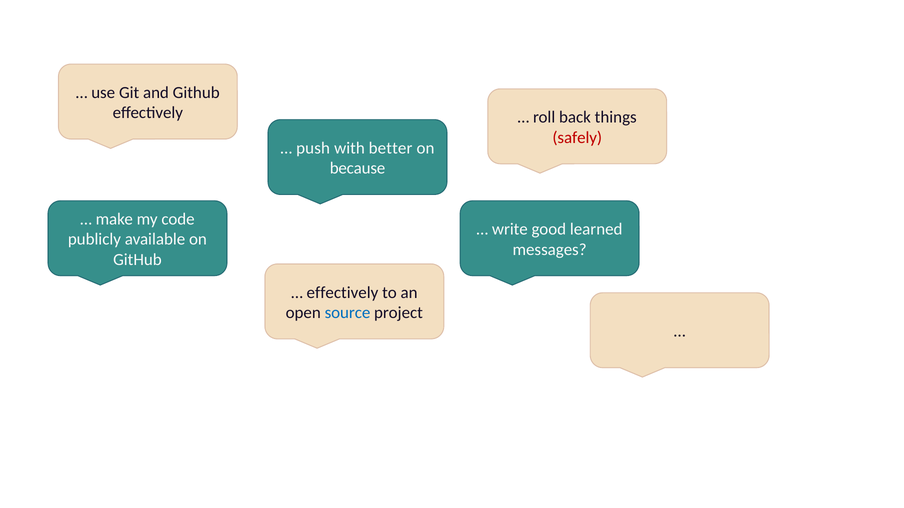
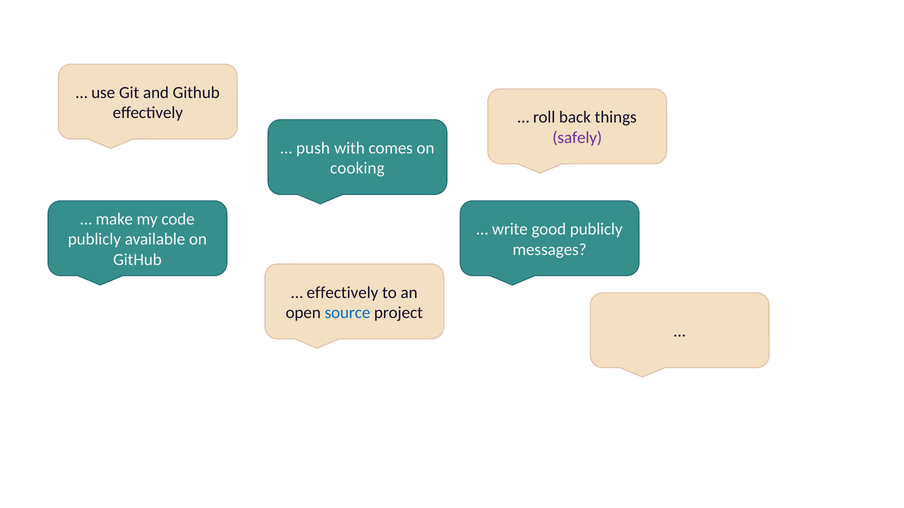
safely colour: red -> purple (577, 138)
better: better -> comes (391, 148)
because: because -> cooking (357, 169)
good learned: learned -> publicly (596, 229)
